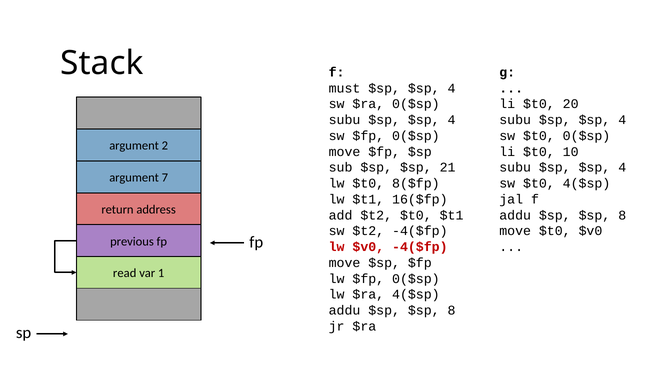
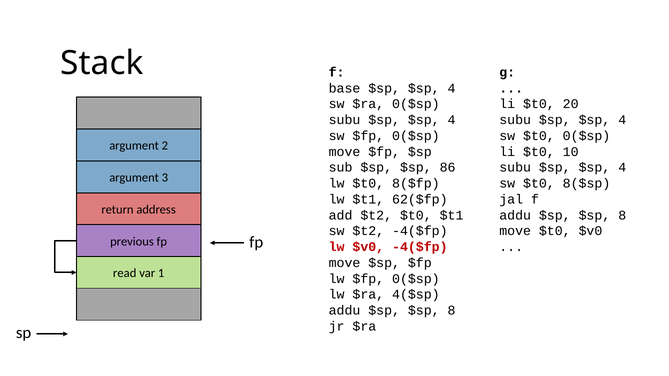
must: must -> base (345, 88)
21: 21 -> 86 (448, 168)
7: 7 -> 3 (165, 178)
$t0 4($sp: 4($sp -> 8($sp (587, 184)
16($fp: 16($fp -> 62($fp (420, 200)
